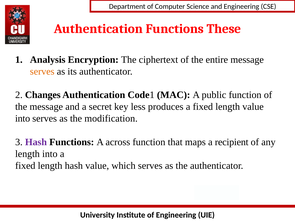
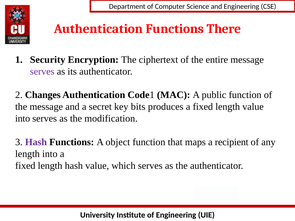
These: These -> There (224, 29)
Analysis: Analysis -> Security (48, 60)
serves colour: orange -> purple (42, 71)
less: less -> bits (138, 107)
across: across -> object (118, 142)
